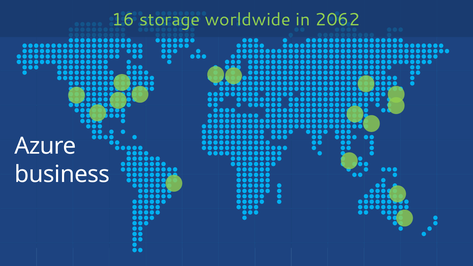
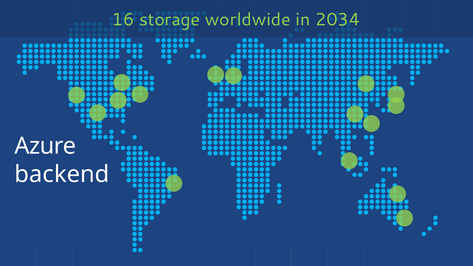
2062: 2062 -> 2034 (338, 20)
business: business -> backend (62, 174)
